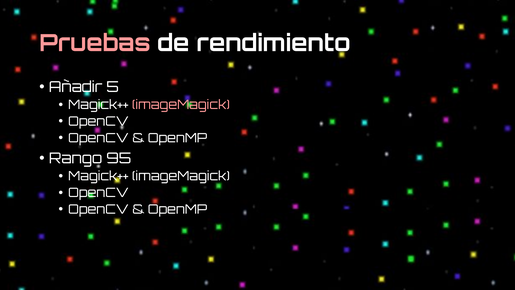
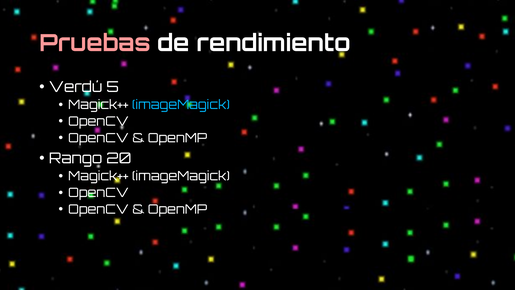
Añadir: Añadir -> Verdú (76, 87)
imageMagick colour: pink -> light blue (181, 105)
95: 95 -> 20 (119, 158)
